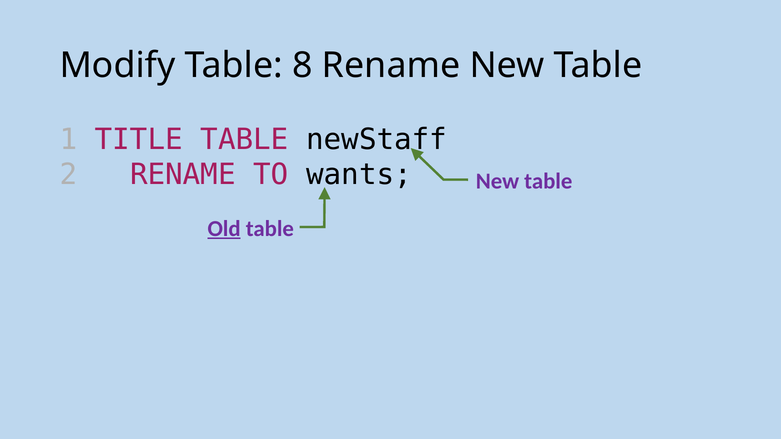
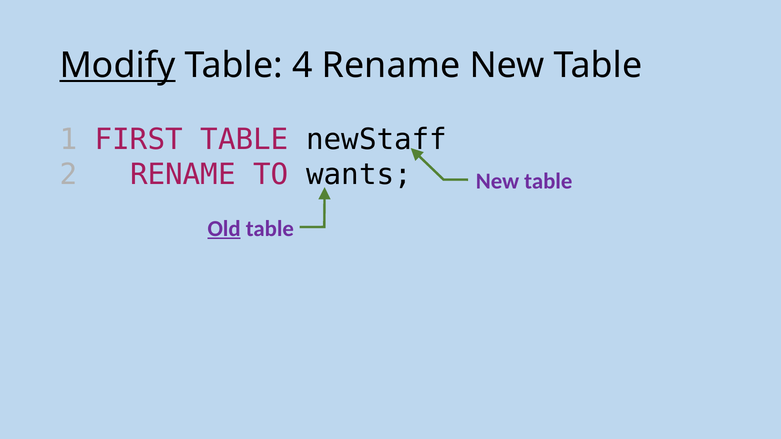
Modify underline: none -> present (117, 66)
8: 8 -> 4 (302, 66)
TITLE: TITLE -> FIRST (139, 139)
